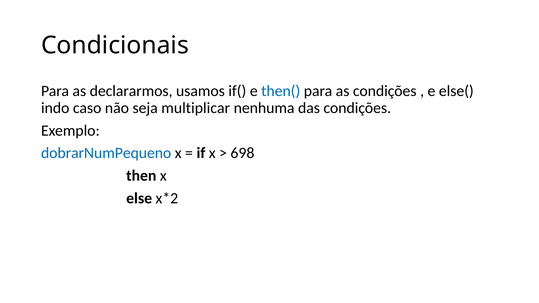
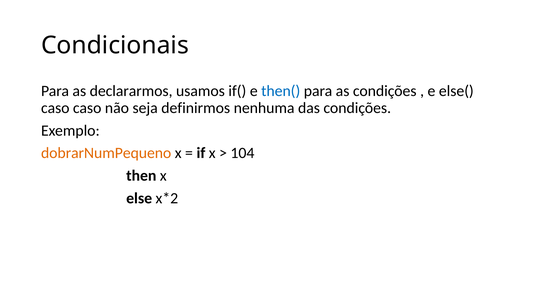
indo: indo -> caso (55, 108)
multiplicar: multiplicar -> definirmos (196, 108)
dobrarNumPequeno colour: blue -> orange (106, 153)
698: 698 -> 104 (242, 153)
